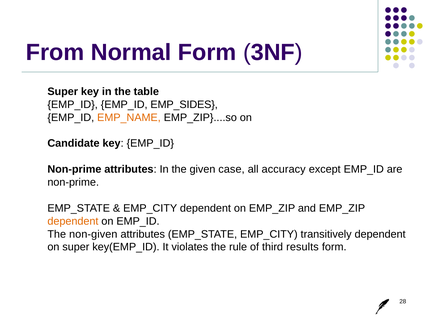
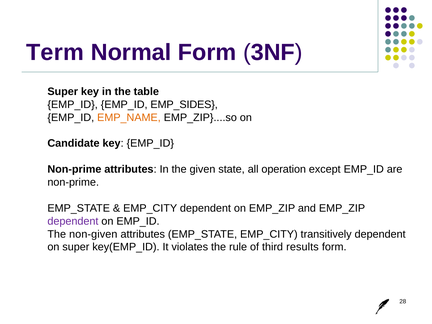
From: From -> Term (55, 52)
case: case -> state (232, 169)
accuracy: accuracy -> operation (284, 169)
dependent colour: orange -> purple (73, 221)
